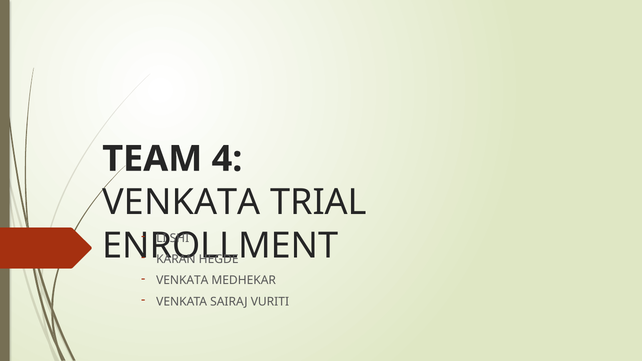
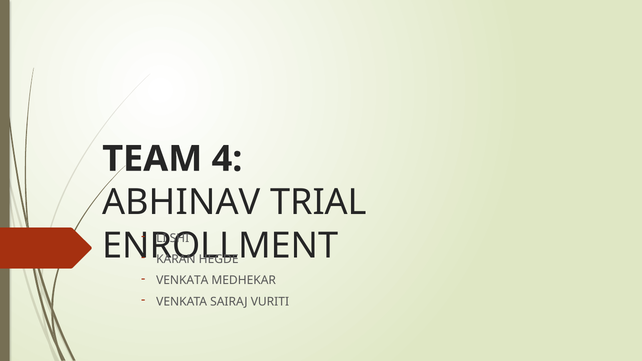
VENKATA: VENKATA -> ABHINAV (181, 202)
